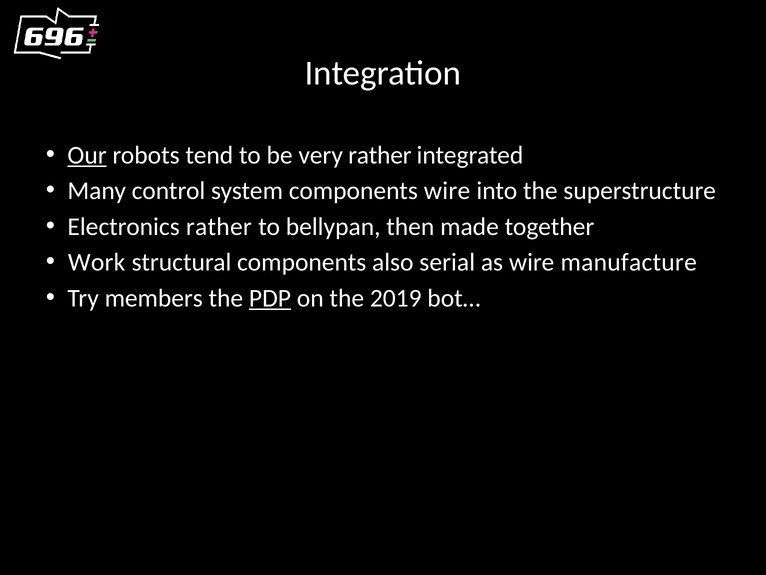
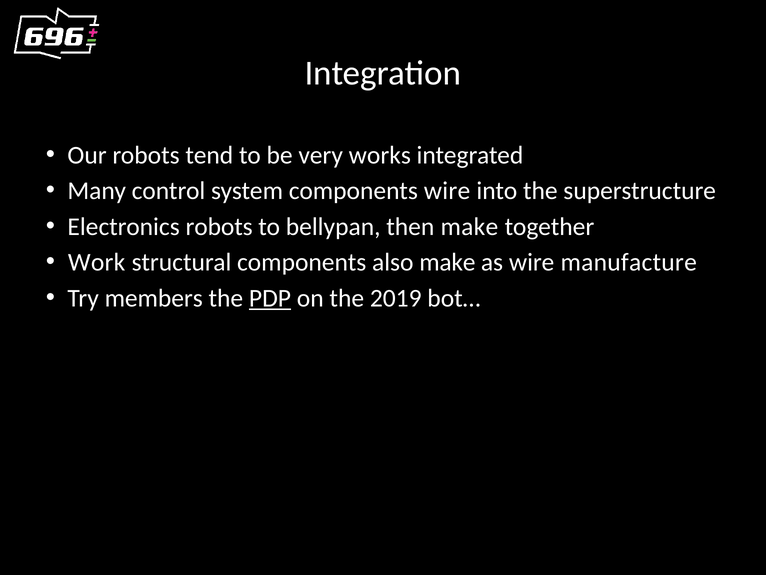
Our underline: present -> none (87, 155)
very rather: rather -> works (380, 155)
Electronics rather: rather -> robots (219, 226)
then made: made -> make (469, 226)
also serial: serial -> make (447, 262)
